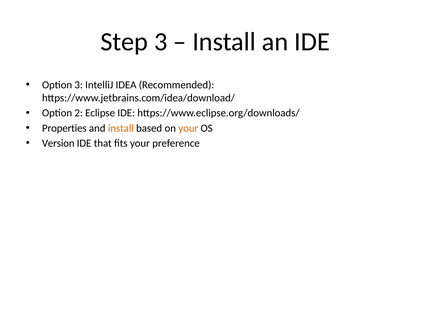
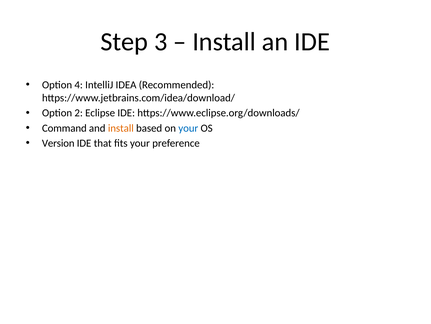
Option 3: 3 -> 4 (79, 85)
Properties: Properties -> Command (64, 128)
your colour: orange -> blue (188, 128)
